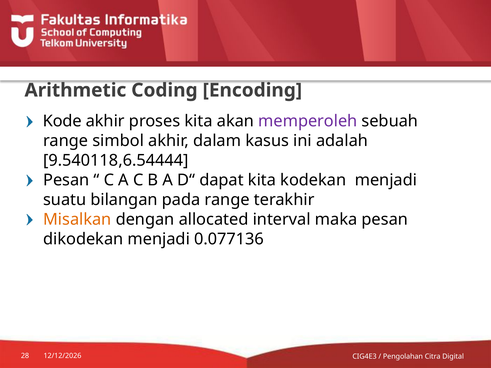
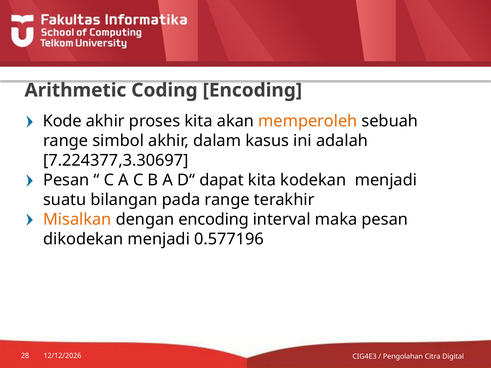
memperoleh colour: purple -> orange (308, 121)
9.540118,6.54444: 9.540118,6.54444 -> 7.224377,3.30697 (116, 161)
dengan allocated: allocated -> encoding (214, 220)
0.077136: 0.077136 -> 0.577196 (229, 239)
